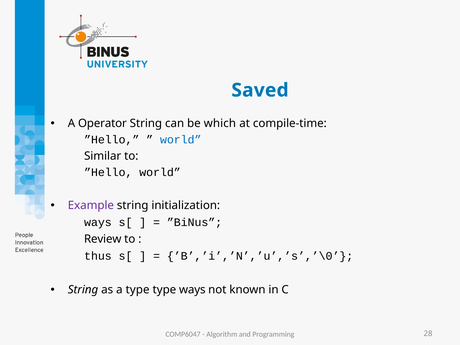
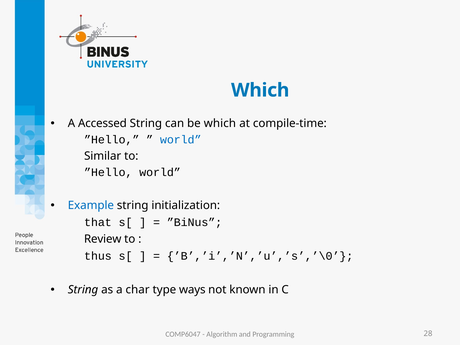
Saved: Saved -> Which (260, 90)
Operator: Operator -> Accessed (102, 123)
Example colour: purple -> blue (91, 205)
ways: ways -> that (98, 222)
a type: type -> char (138, 290)
